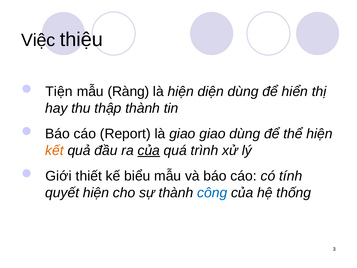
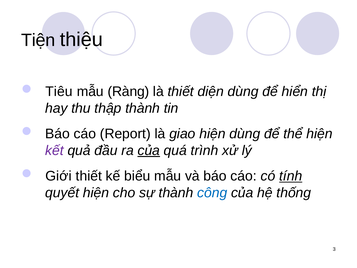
Việc: Việc -> Tiện (38, 40)
Tiện: Tiện -> Tiêu (59, 91)
là hiện: hiện -> thiết (181, 91)
giao giao: giao -> hiện (212, 134)
kết colour: orange -> purple (54, 150)
tính underline: none -> present (291, 176)
